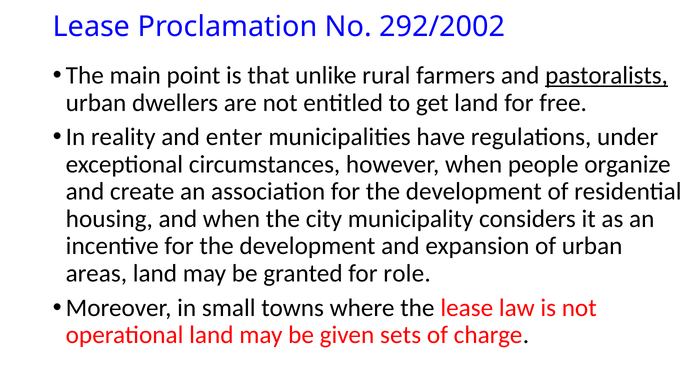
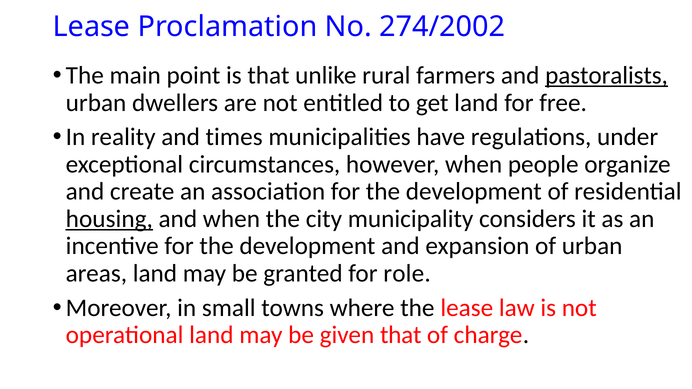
292/2002: 292/2002 -> 274/2002 (442, 27)
enter: enter -> times (234, 137)
housing underline: none -> present (109, 219)
given sets: sets -> that (401, 335)
